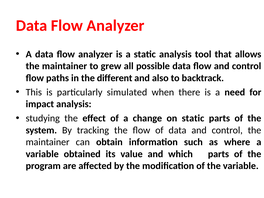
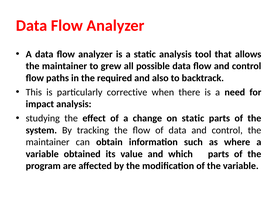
different: different -> required (115, 78)
simulated: simulated -> corrective (127, 92)
